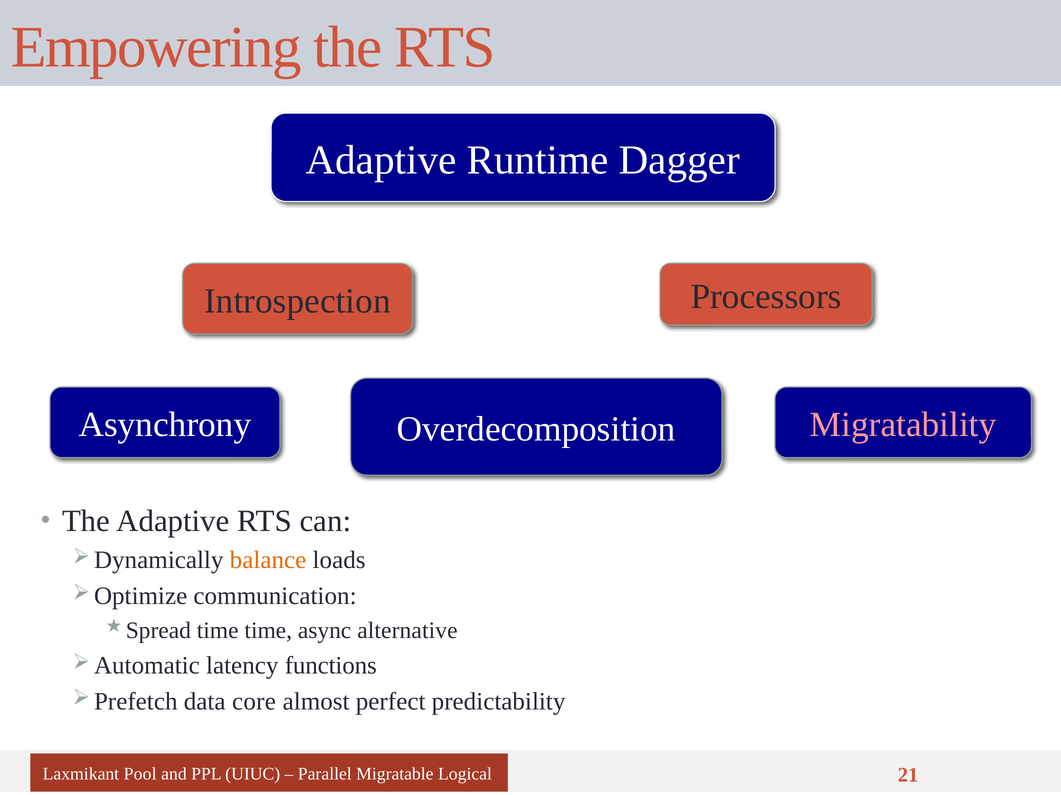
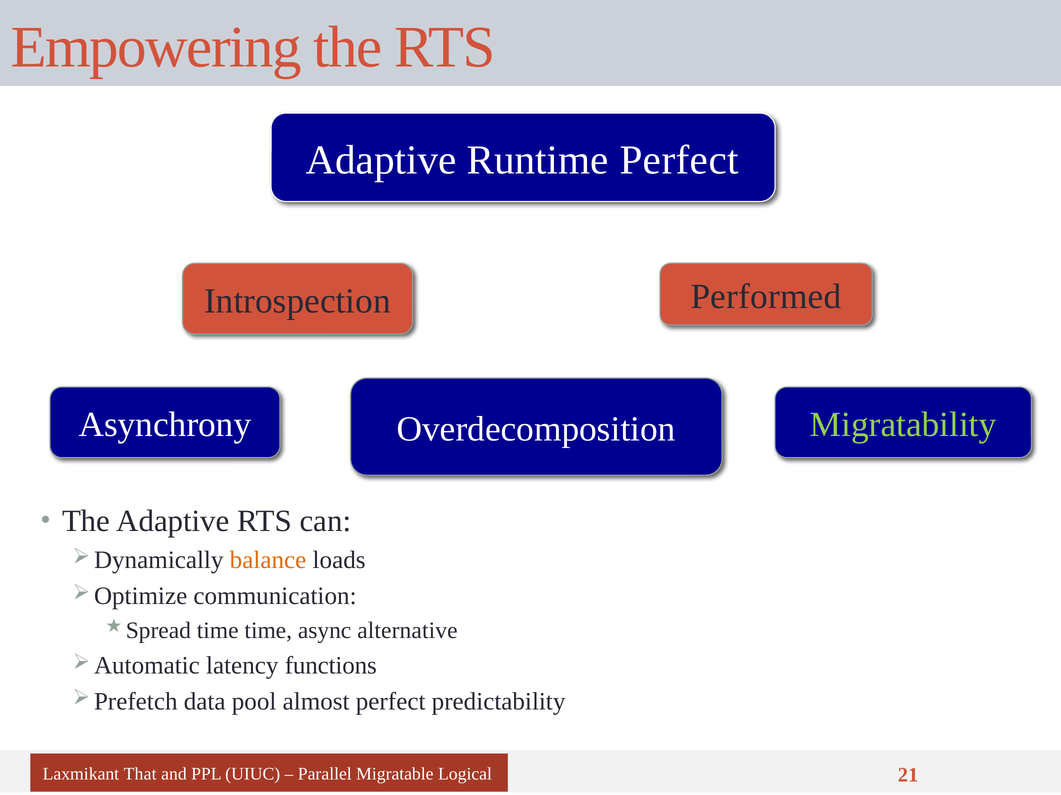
Runtime Dagger: Dagger -> Perfect (679, 160)
Processors: Processors -> Performed (766, 297)
Migratability colour: pink -> light green (903, 425)
core: core -> pool (254, 702)
Pool: Pool -> That (140, 775)
